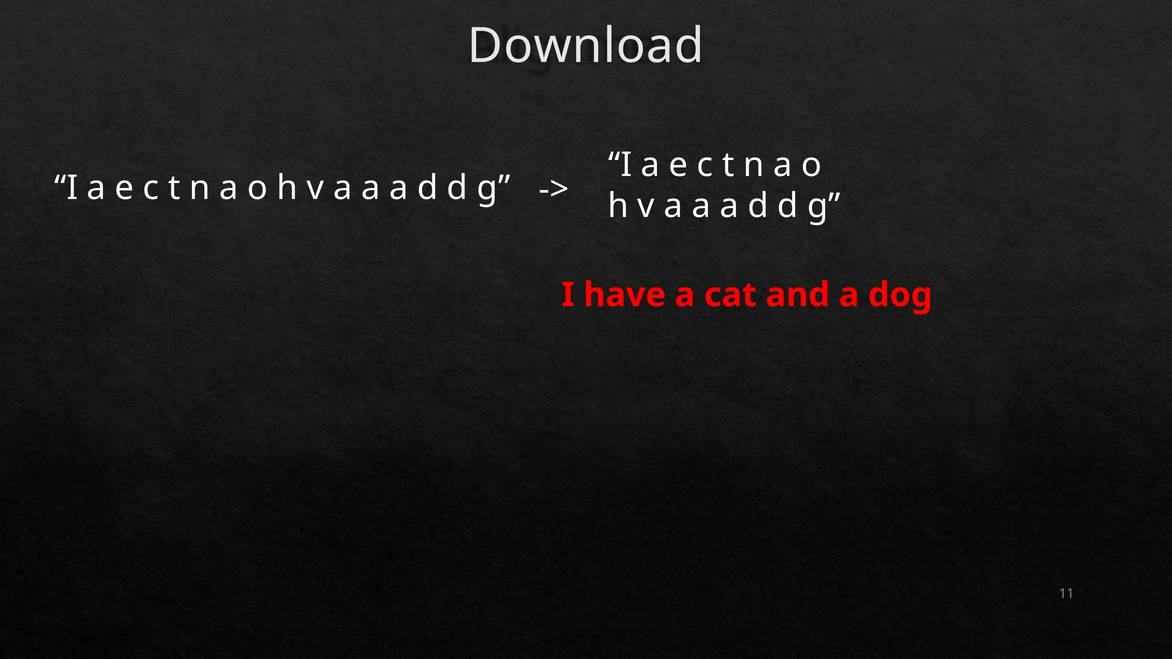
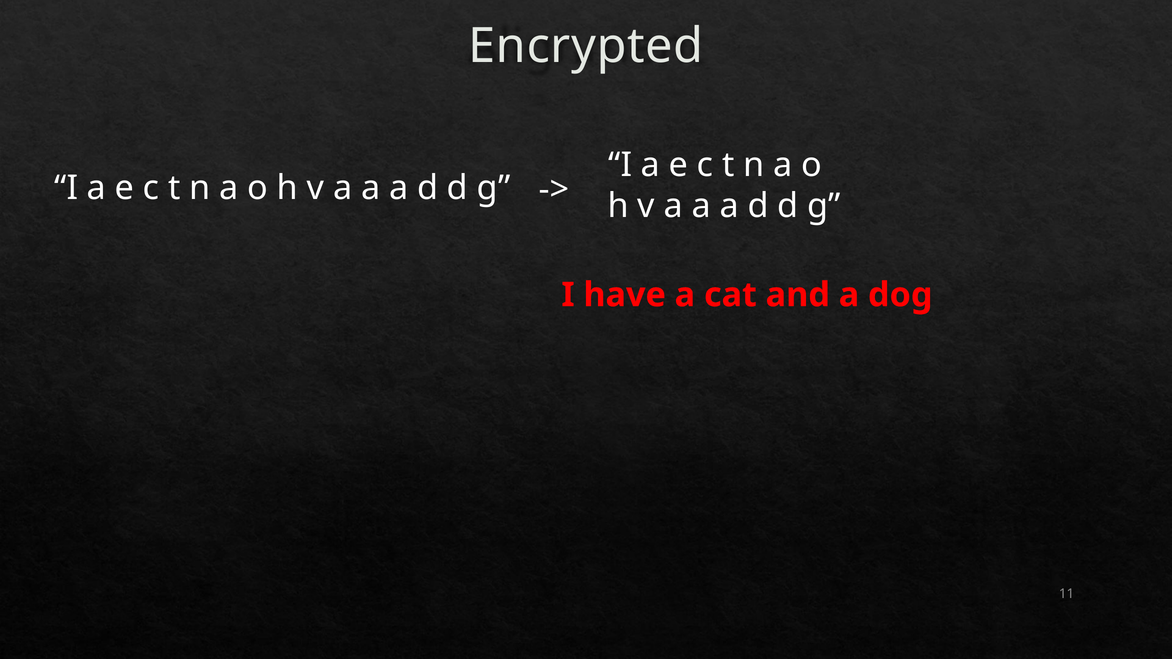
Download: Download -> Encrypted (586, 46)
